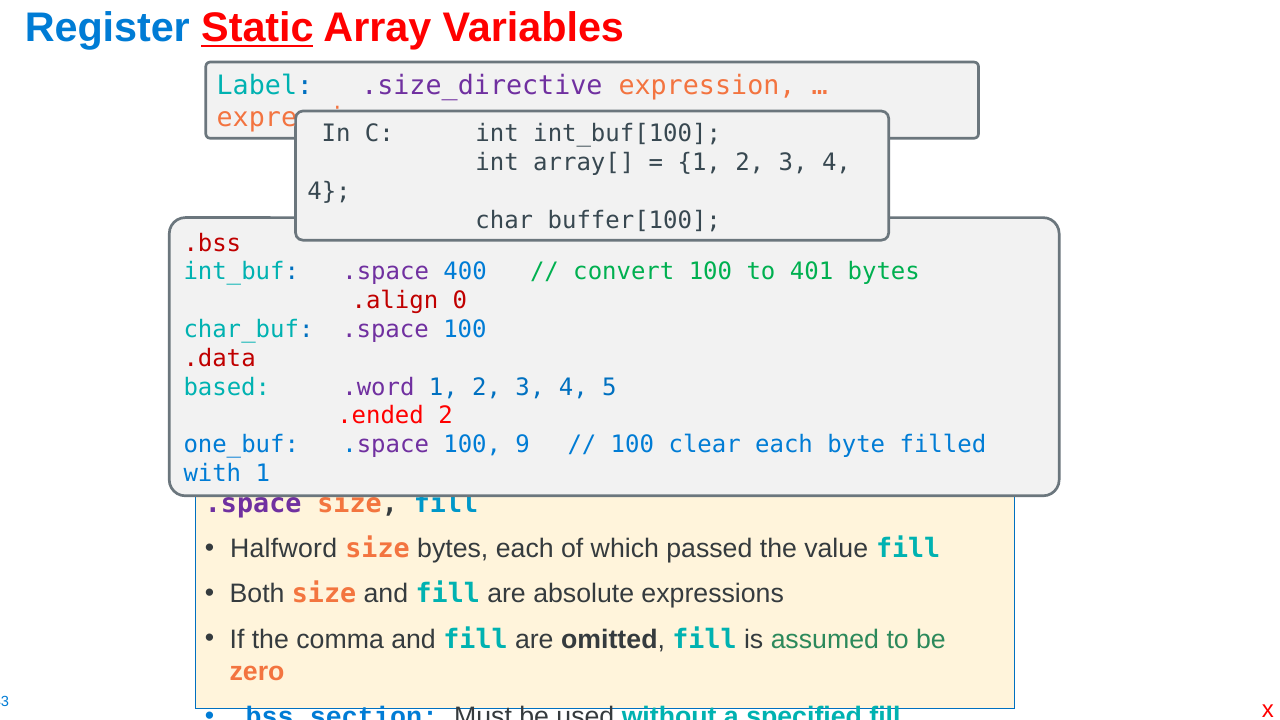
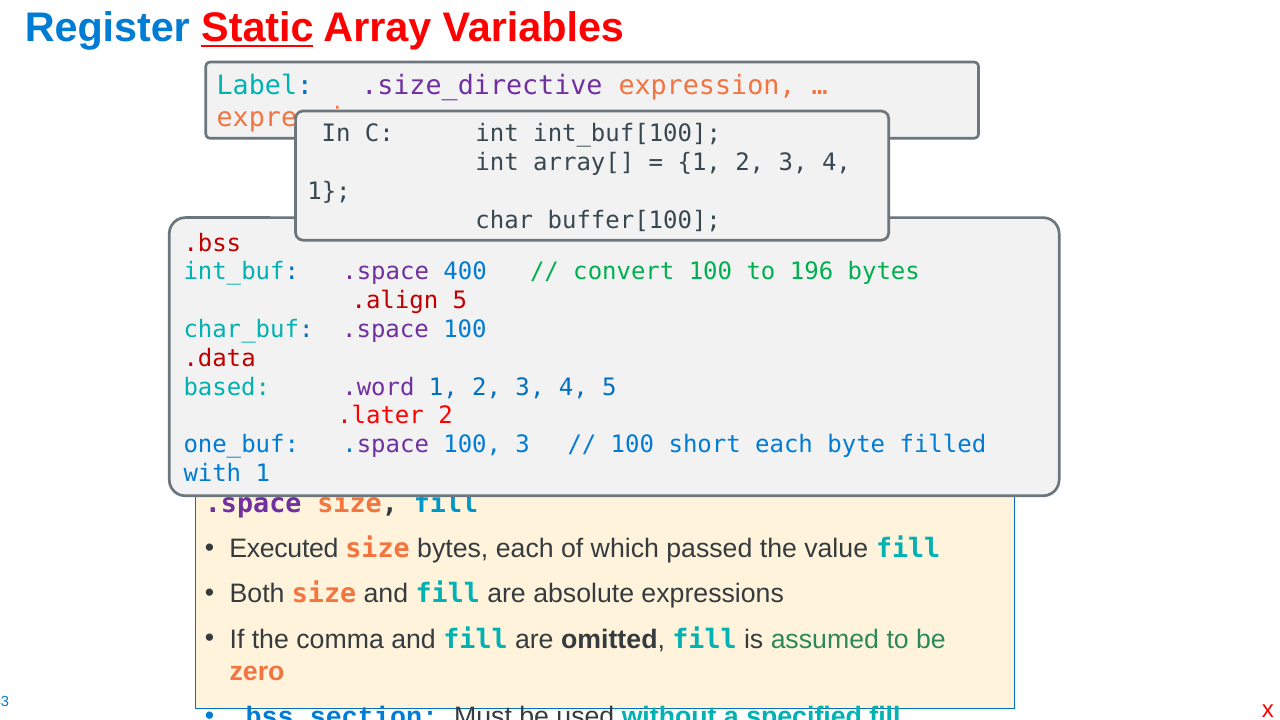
4: 4 -> 1 (329, 192)
401: 401 -> 196 (812, 272)
.align 0: 0 -> 5 (460, 301)
.ended: .ended -> .later (381, 416)
100 9: 9 -> 3 (523, 445)
clear: clear -> short (705, 445)
Halfword: Halfword -> Executed (284, 549)
